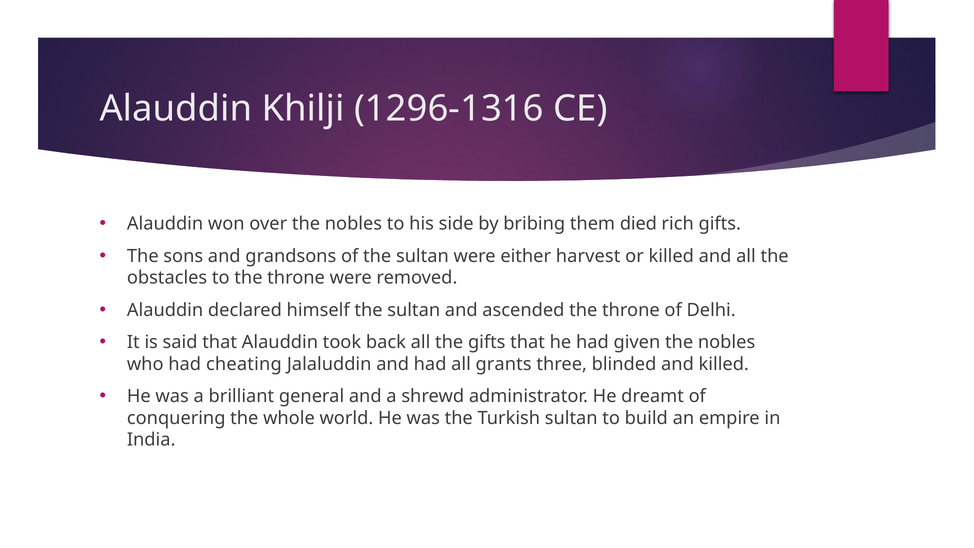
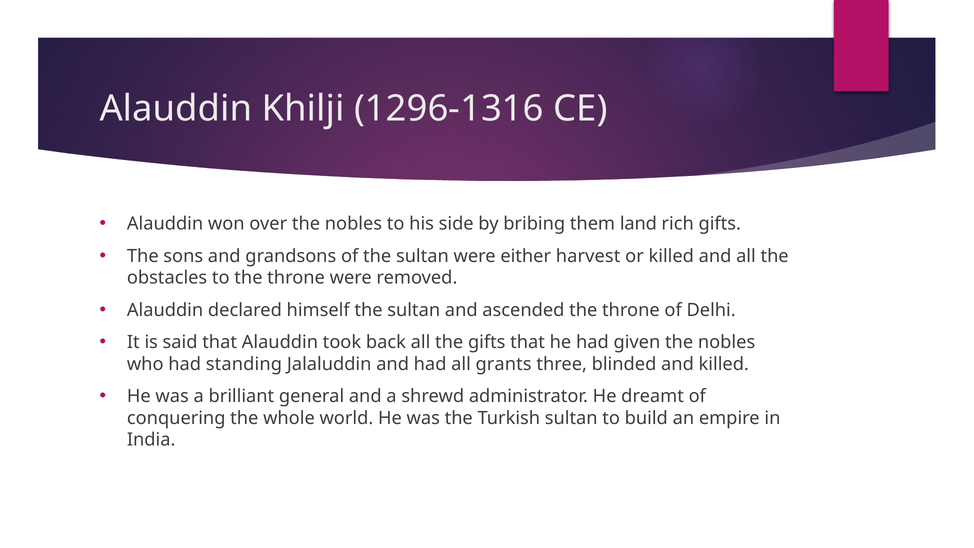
died: died -> land (638, 224)
cheating: cheating -> standing (244, 364)
